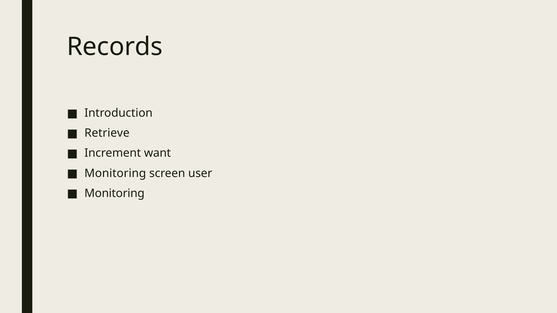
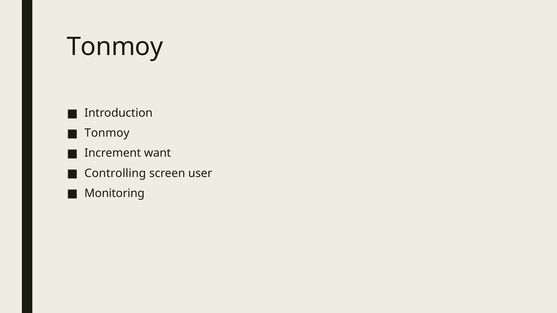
Records: Records -> Tonmoy (115, 47)
Retrieve: Retrieve -> Tonmoy (107, 133)
Monitoring: Monitoring -> Controlling (115, 173)
